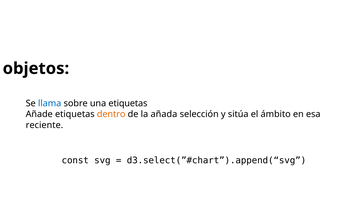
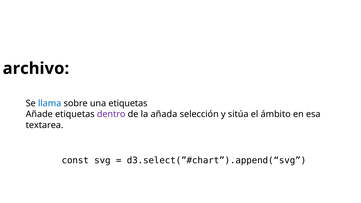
objetos: objetos -> archivo (36, 68)
dentro colour: orange -> purple (111, 114)
reciente: reciente -> textarea (45, 125)
